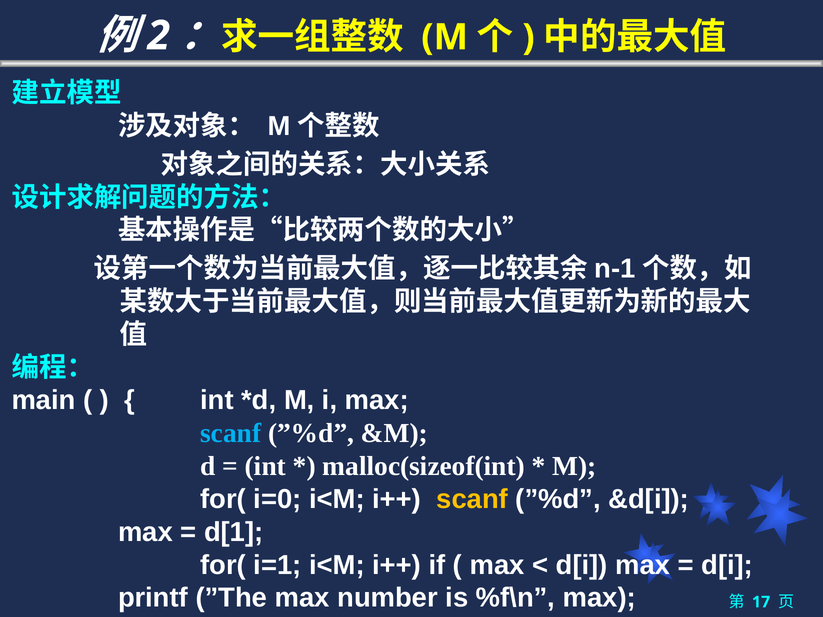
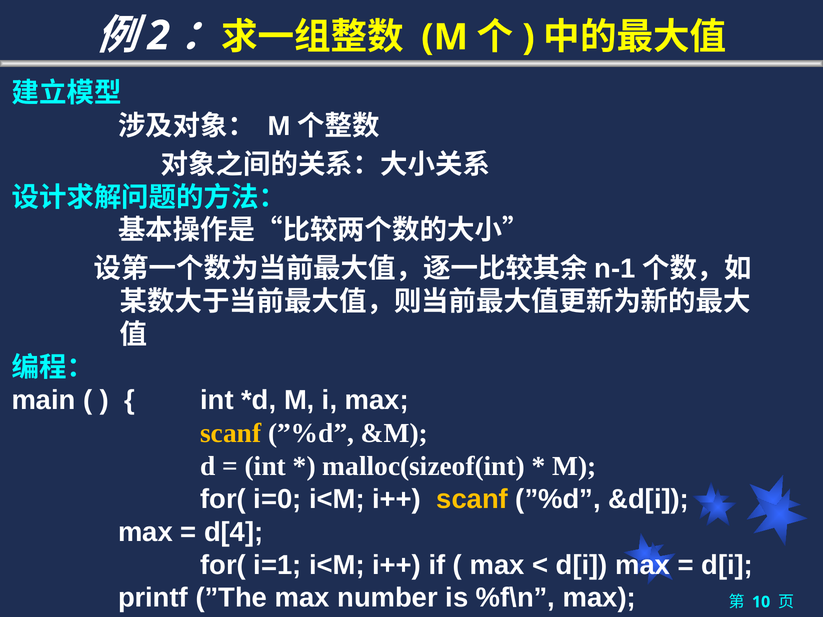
scanf colour: light blue -> yellow (231, 434)
d[1: d[1 -> d[4 (234, 532)
17: 17 -> 10 (761, 602)
